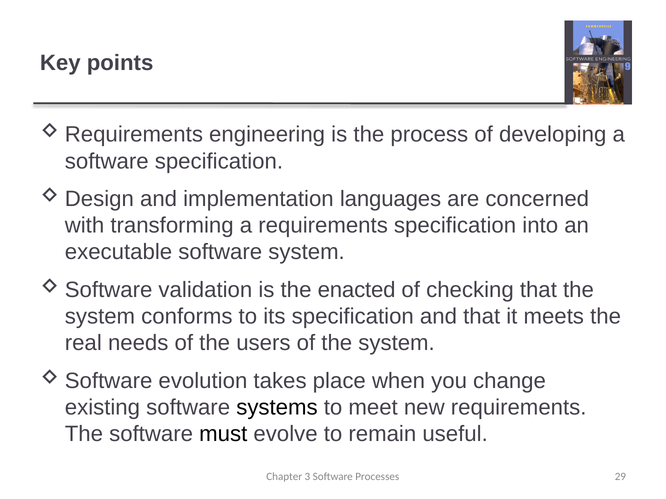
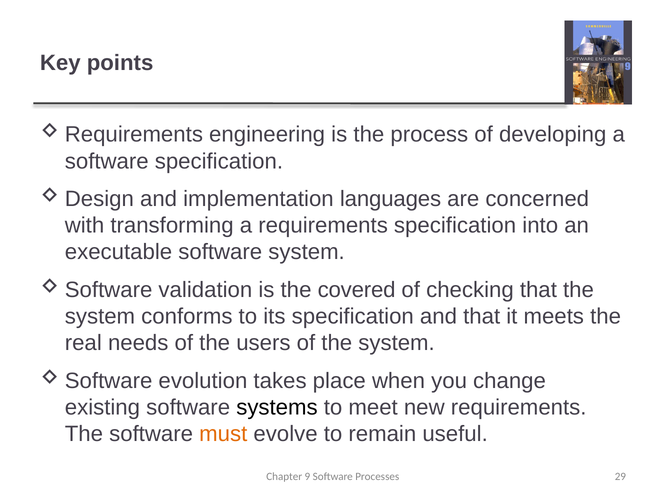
enacted: enacted -> covered (357, 290)
must colour: black -> orange (223, 434)
3: 3 -> 9 (307, 477)
